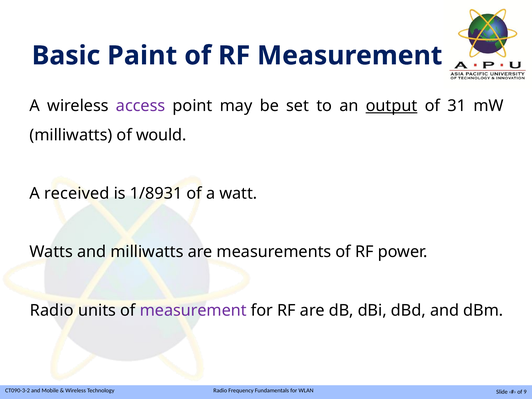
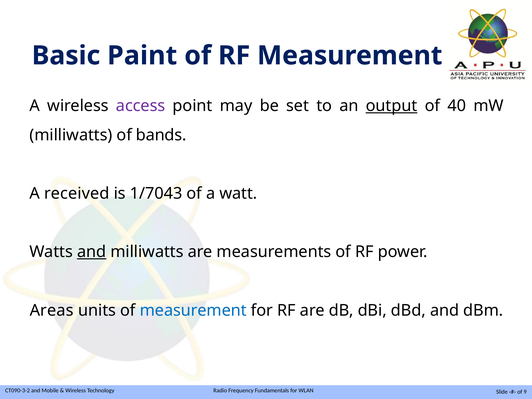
31: 31 -> 40 (457, 106)
would: would -> bands (161, 135)
1/8931: 1/8931 -> 1/7043 (156, 193)
and underline: none -> present (92, 252)
Radio: Radio -> Areas (52, 310)
measurement colour: purple -> blue (193, 310)
